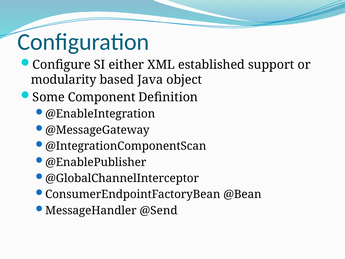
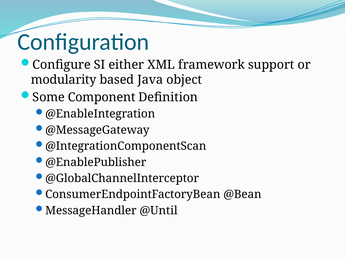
established: established -> framework (212, 65)
@Send: @Send -> @Until (159, 210)
